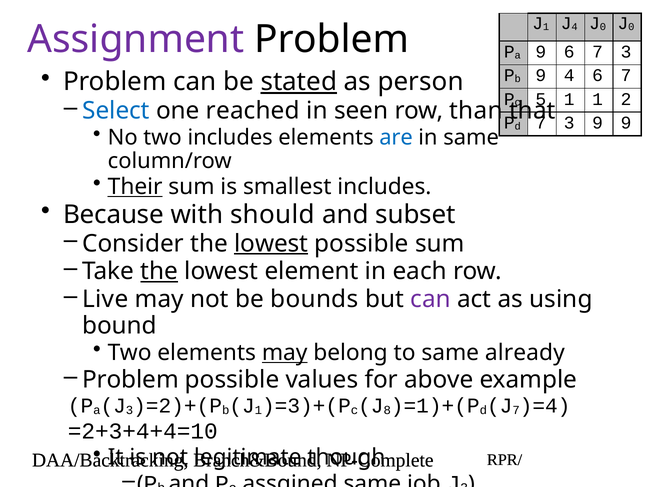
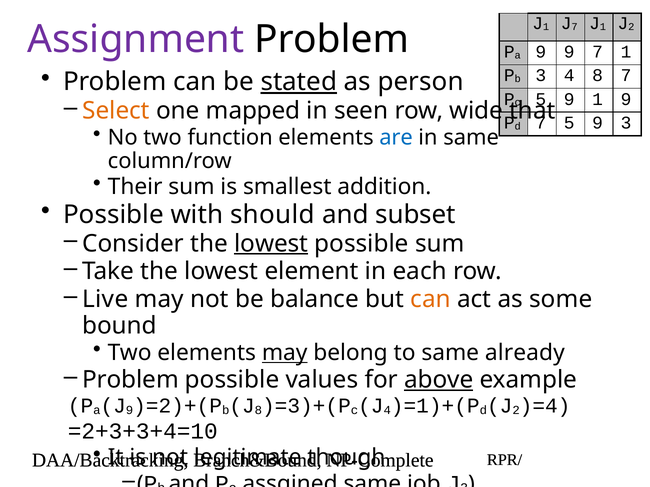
4: 4 -> 7 (574, 27)
0: 0 -> 1 (603, 27)
0: 0 -> 2 (631, 27)
9 6: 6 -> 9 (569, 52)
3: 3 -> 1 (626, 52)
9: 9 -> 3 (541, 76)
4 6: 6 -> 8 (598, 76)
1: 1 -> 9 (569, 99)
1 2: 2 -> 9 (626, 99)
Select colour: blue -> orange (116, 111)
reached: reached -> mapped (253, 111)
than: than -> wide (476, 111)
3: 3 -> 5 (569, 123)
9 9: 9 -> 3 (626, 123)
two includes: includes -> function (230, 137)
Their underline: present -> none (135, 187)
smallest includes: includes -> addition (384, 187)
Because: Because -> Possible (113, 215)
the underline: present -> none (159, 272)
bounds: bounds -> balance (315, 300)
can colour: purple -> orange (431, 300)
using: using -> some (561, 300)
above underline: none -> present (439, 380)
3: 3 -> 9 (130, 410)
1: 1 -> 8 (258, 410)
8: 8 -> 4 (387, 410)
7: 7 -> 2 (516, 410)
=2+3+4+4=10: =2+3+4+4=10 -> =2+3+3+4=10 (143, 432)
